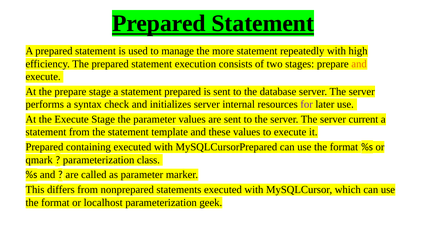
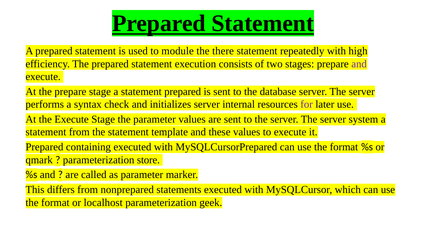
manage: manage -> module (178, 51)
more: more -> there (223, 51)
and colour: orange -> purple (359, 64)
current: current -> system (363, 119)
class: class -> store (148, 160)
